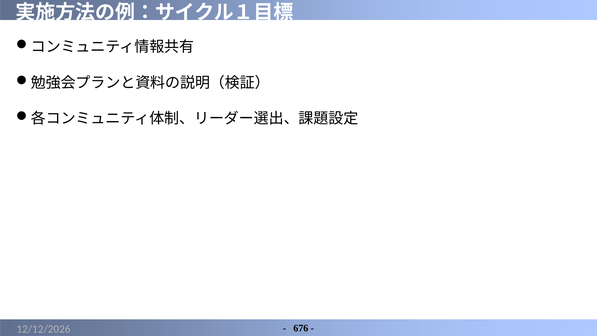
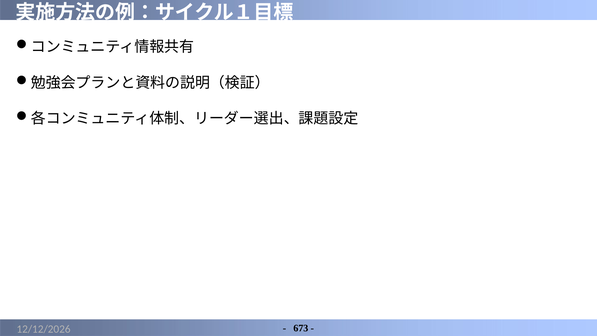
676: 676 -> 673 (301, 328)
